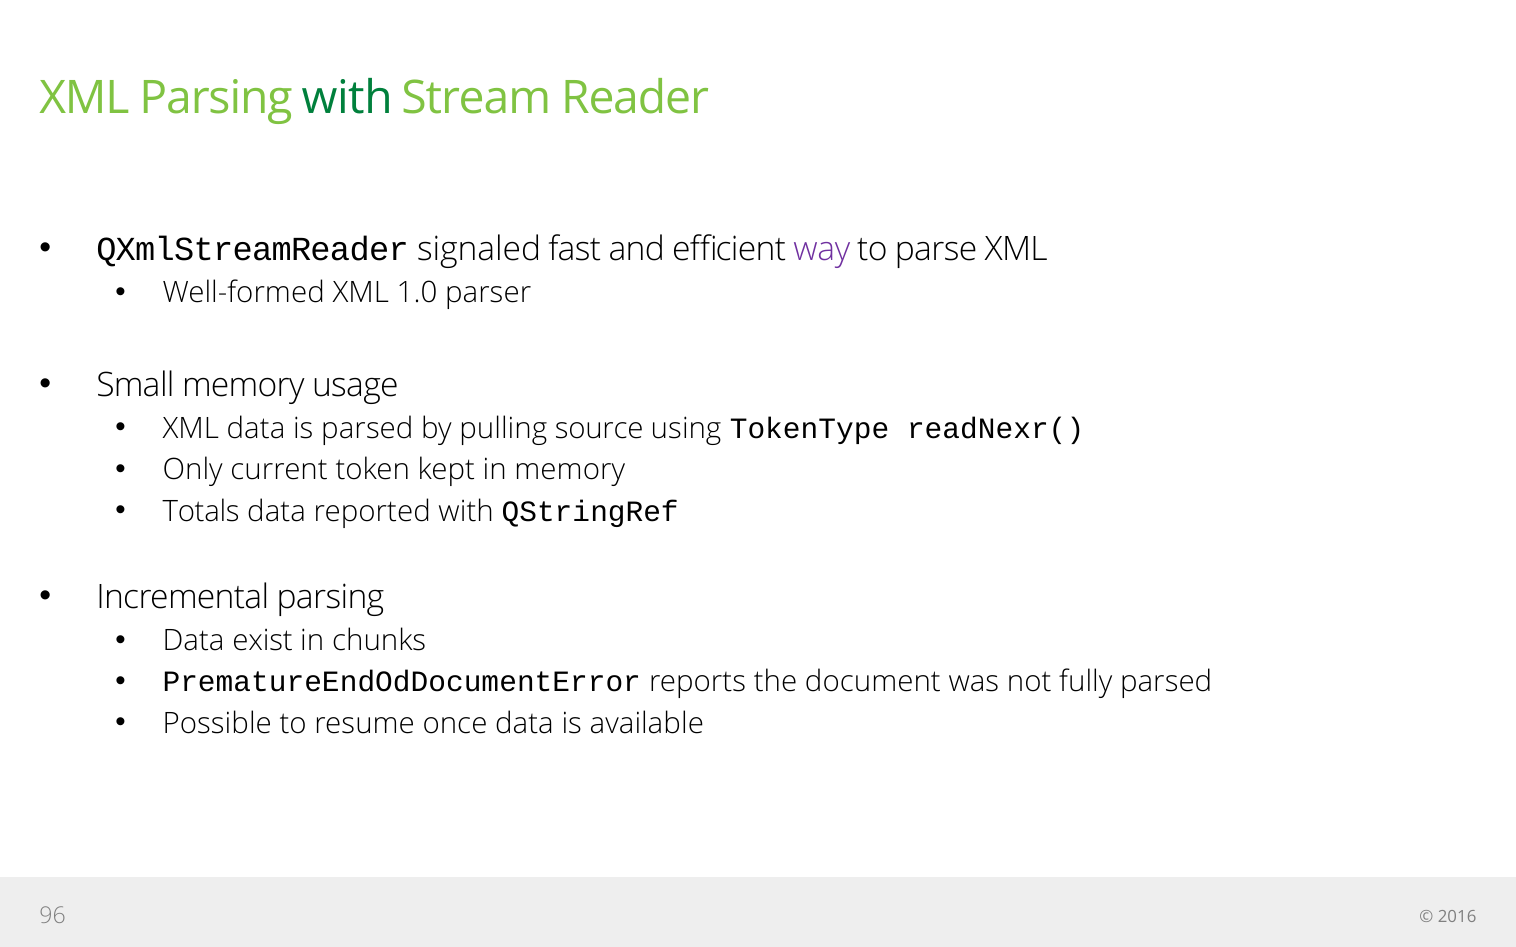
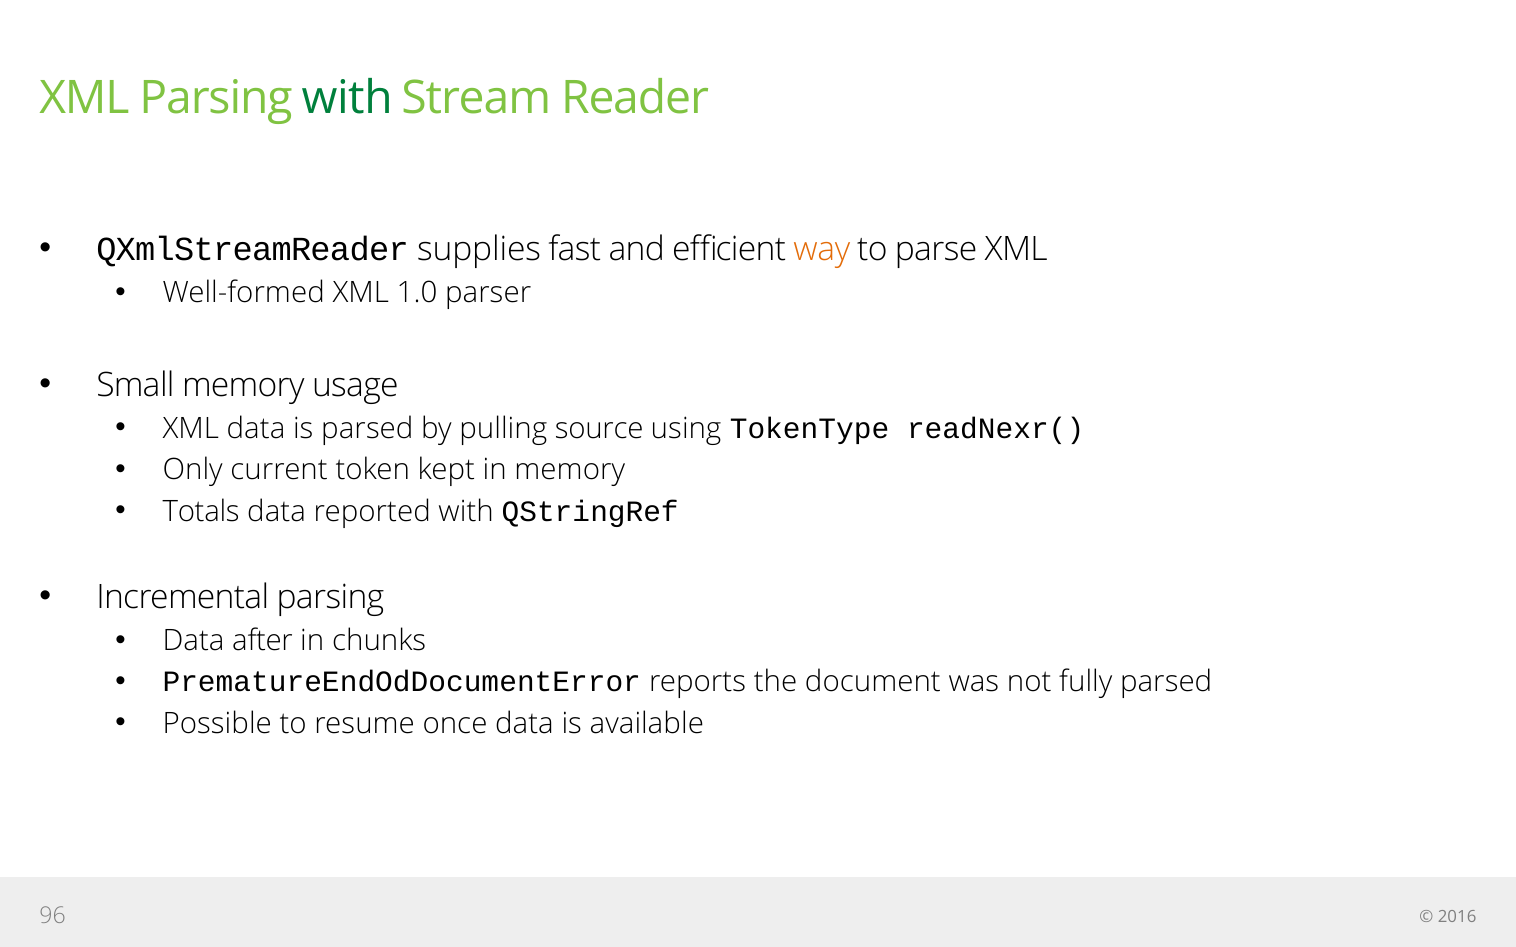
signaled: signaled -> supplies (479, 250)
way colour: purple -> orange (822, 250)
exist: exist -> after (263, 641)
